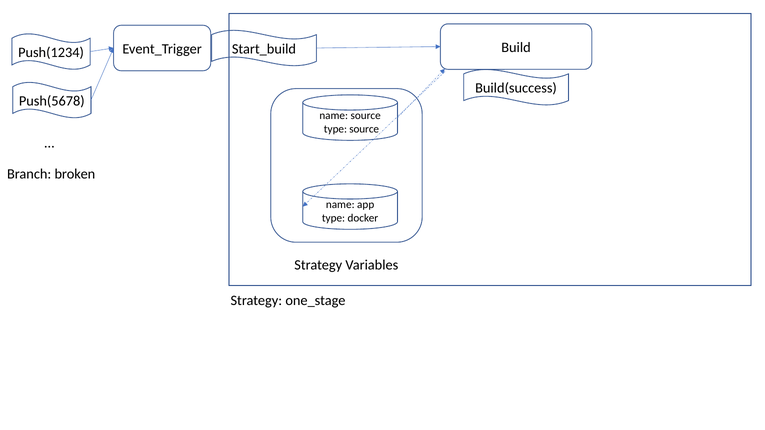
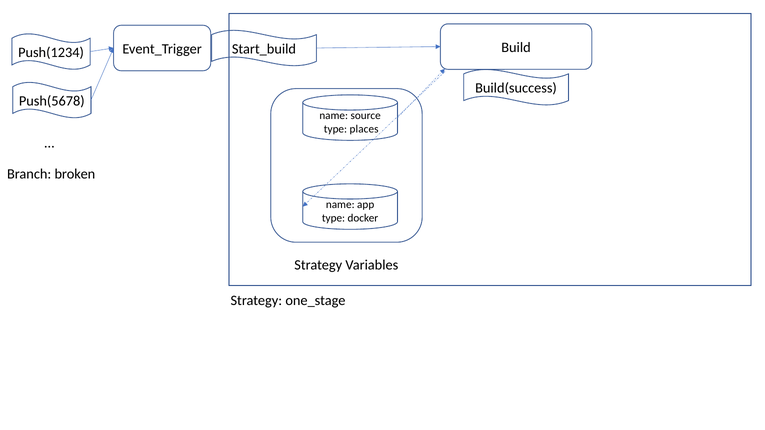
type source: source -> places (364, 129)
